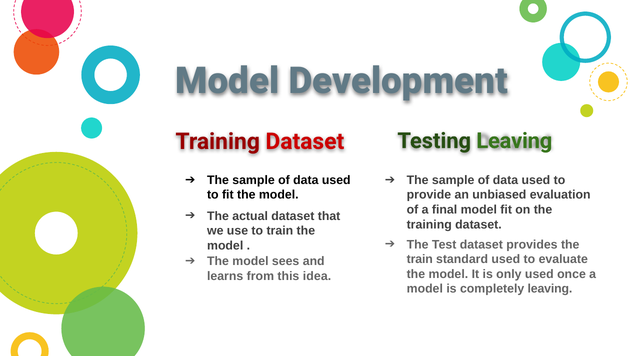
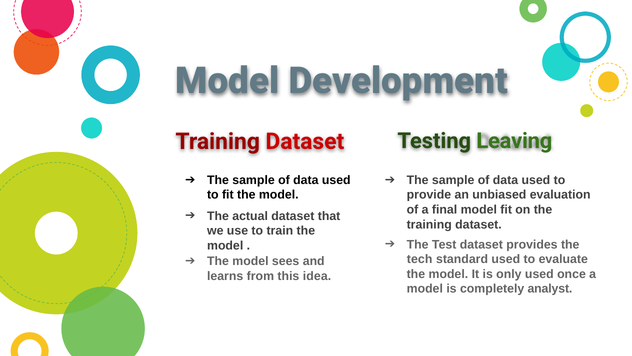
train: train -> tech (420, 259)
completely leaving: leaving -> analyst (550, 288)
